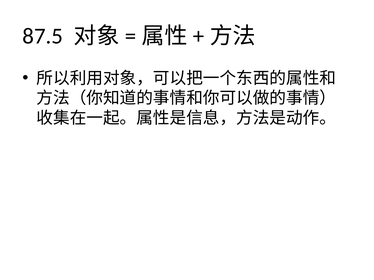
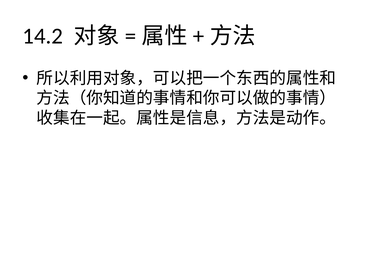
87.5: 87.5 -> 14.2 (43, 36)
